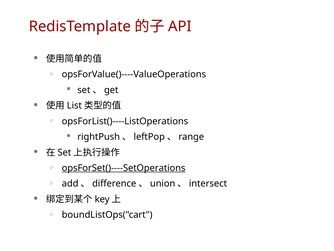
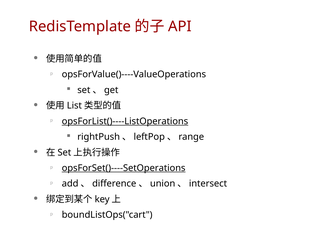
opsForList()----ListOperations underline: none -> present (125, 121)
